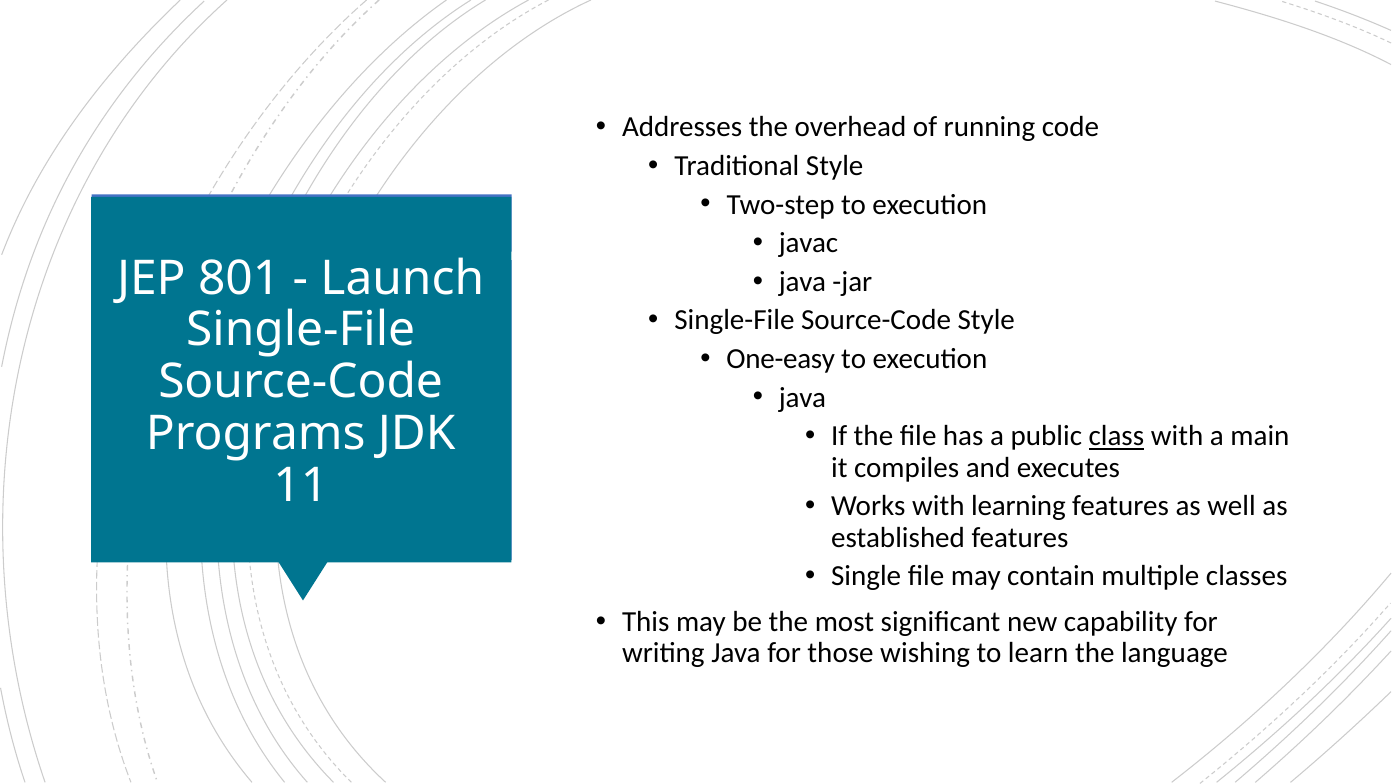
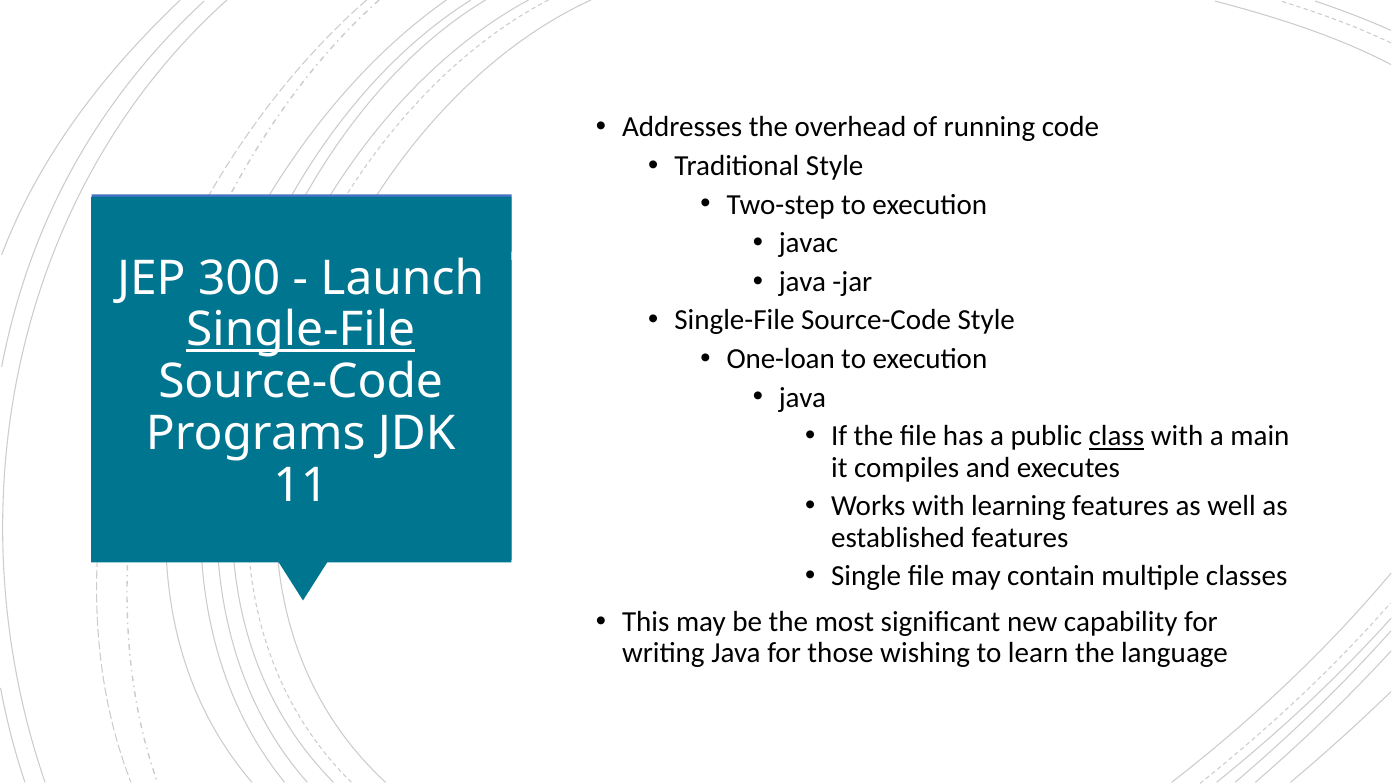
801: 801 -> 300 (239, 278)
Single-File underline: none -> present (301, 330)
One-easy: One-easy -> One-loan (781, 359)
